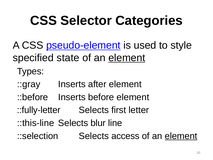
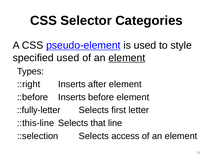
specified state: state -> used (68, 58)
::gray: ::gray -> ::right (29, 84)
blur: blur -> that (98, 123)
element underline: present -> none (181, 136)
